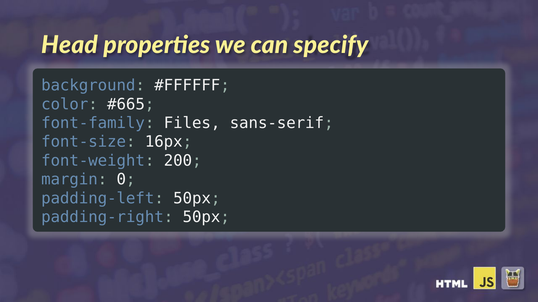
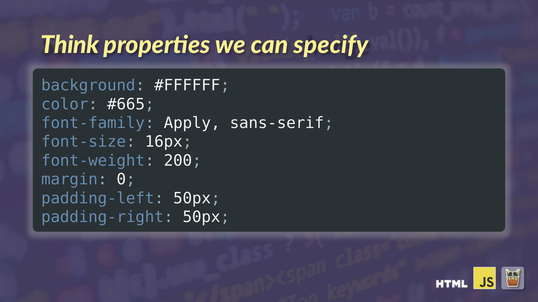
Head: Head -> Think (70, 45)
Files: Files -> Apply (192, 123)
